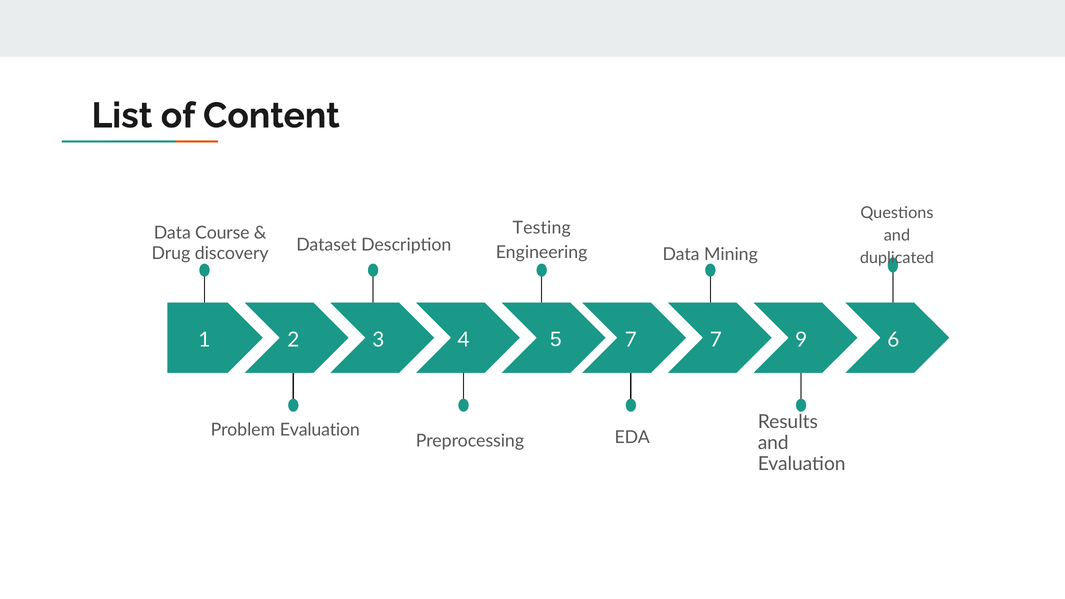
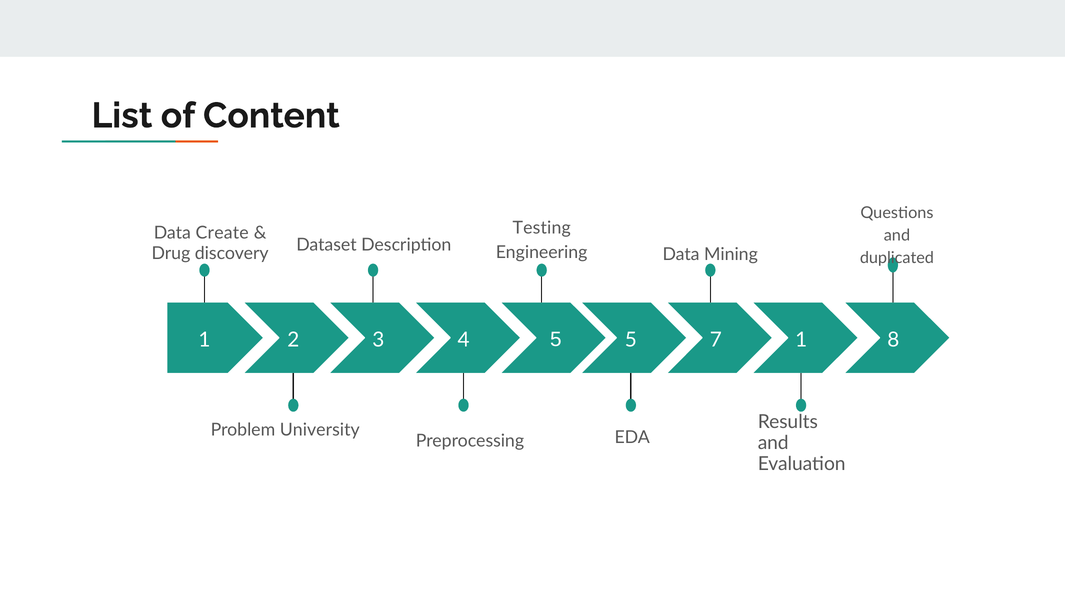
Course: Course -> Create (222, 233)
6: 6 -> 8 (893, 340)
7 9: 9 -> 1 (801, 340)
7: 7 -> 5 (631, 340)
Problem Evaluation: Evaluation -> University (320, 430)
